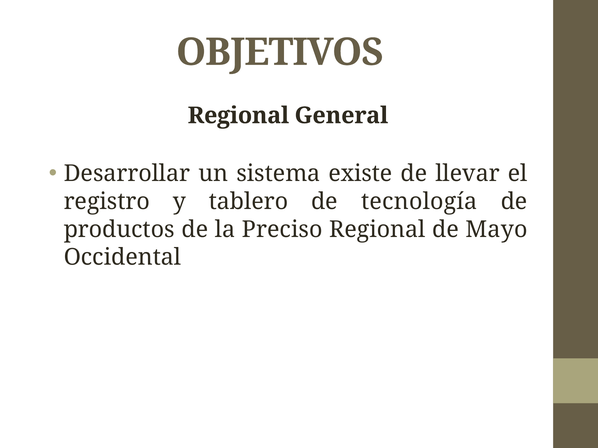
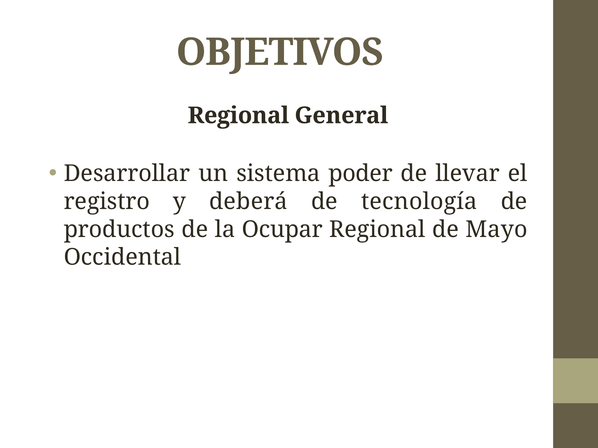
existe: existe -> poder (361, 174)
tablero: tablero -> deberá (248, 202)
Preciso: Preciso -> Ocupar (282, 230)
